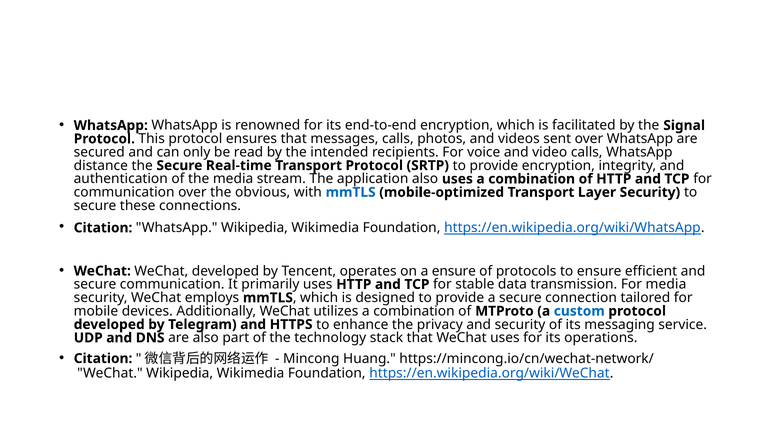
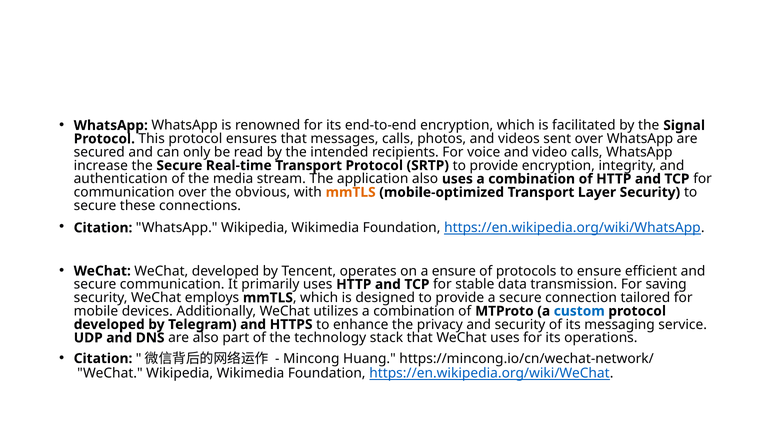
distance: distance -> increase (101, 165)
mmTLS colour: blue -> orange (351, 192)
For media: media -> saving (666, 284)
